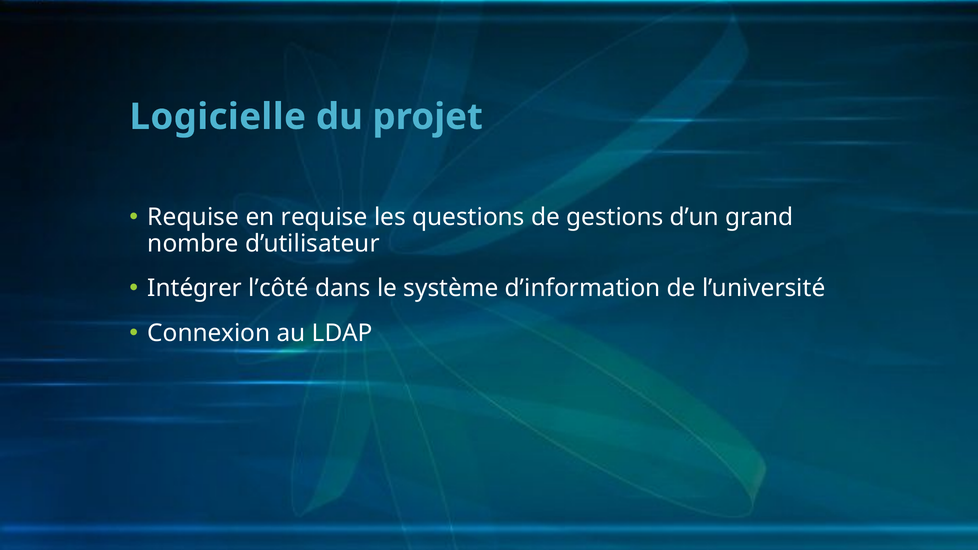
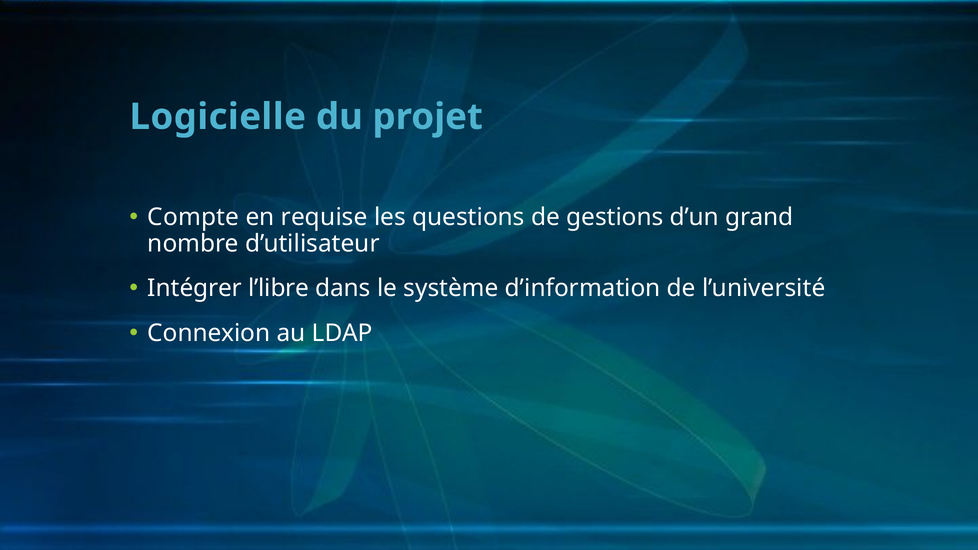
Requise: Requise -> Compte (193, 217)
l’côté: l’côté -> l’libre (279, 288)
